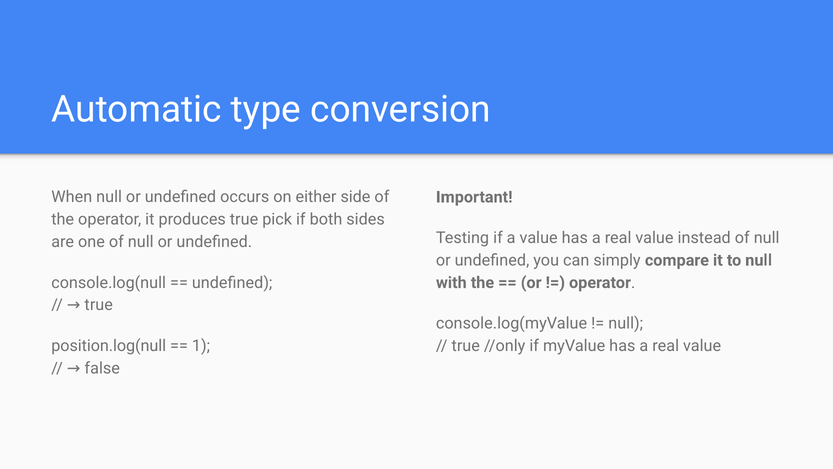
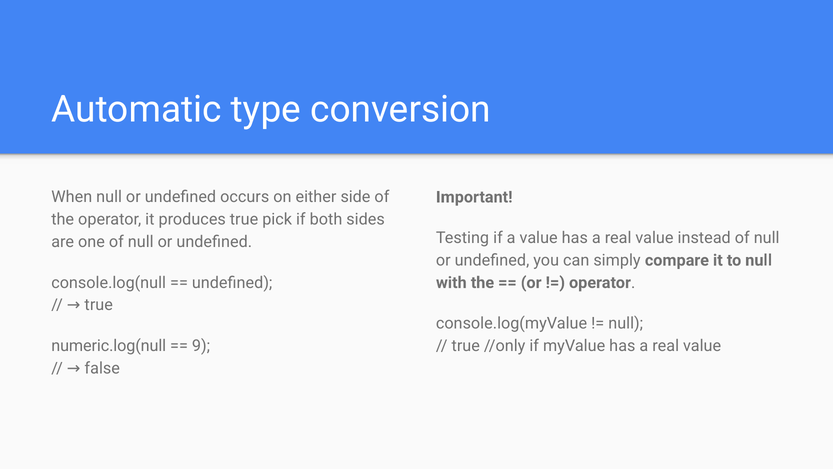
position.log(null: position.log(null -> numeric.log(null (109, 346)
1: 1 -> 9 (201, 346)
